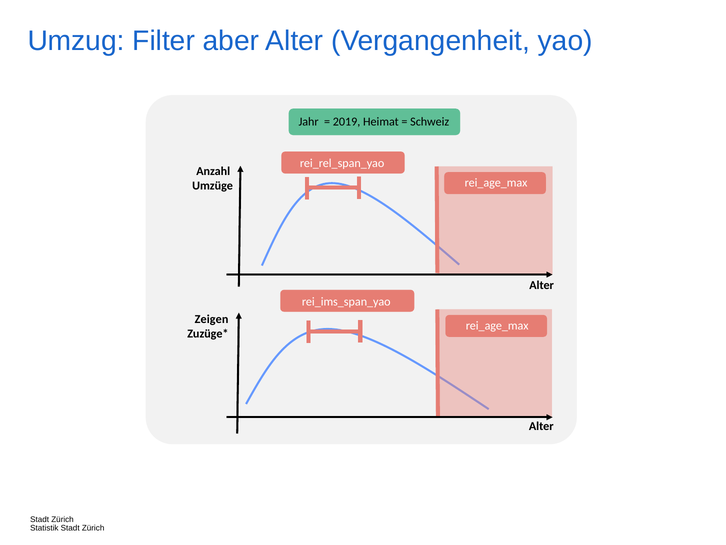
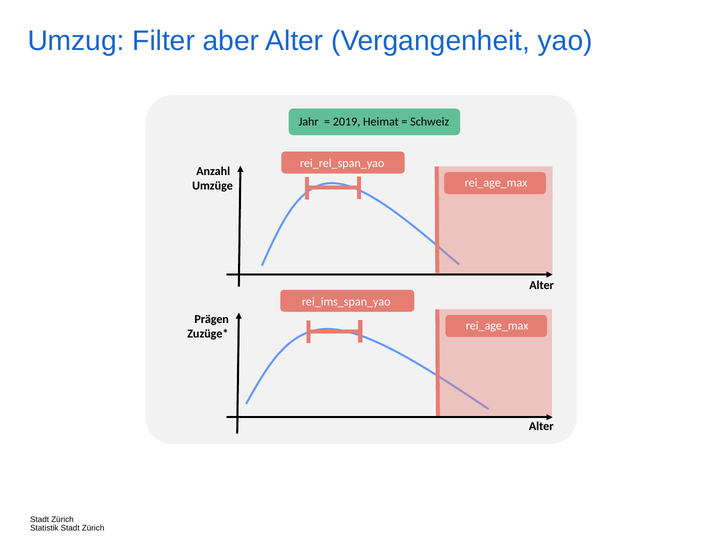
Zeigen: Zeigen -> Prägen (212, 319)
